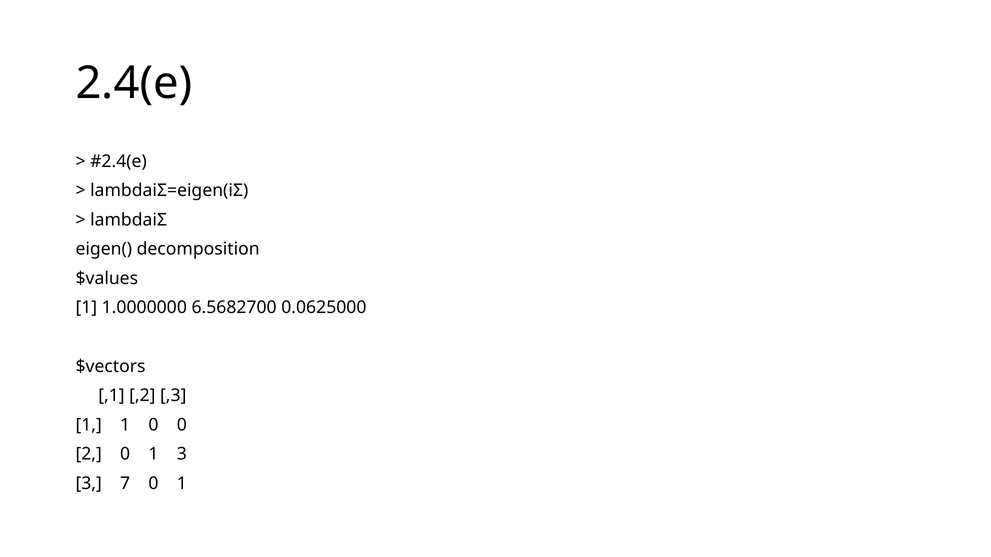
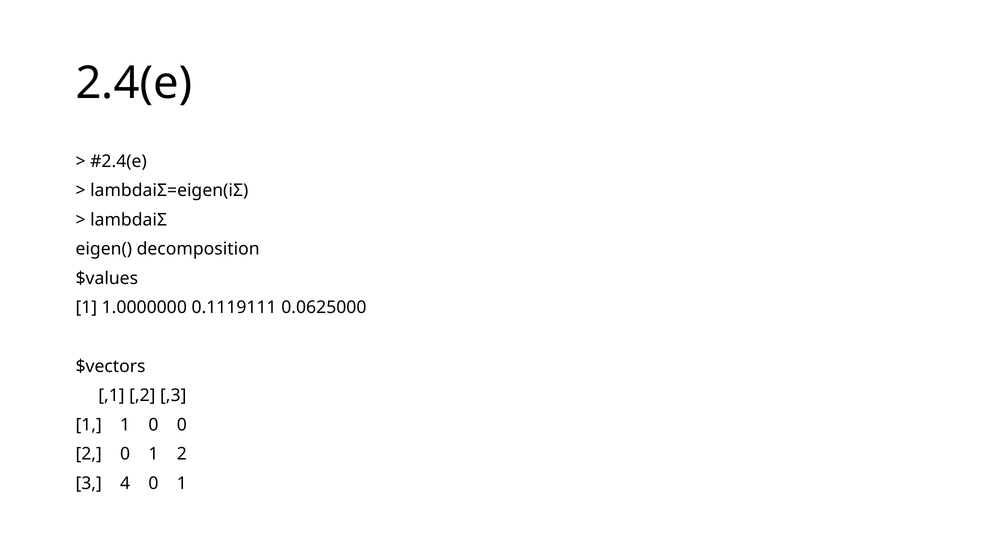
6.5682700: 6.5682700 -> 0.1119111 (234, 308)
1 3: 3 -> 2 (182, 454)
7: 7 -> 4 (125, 484)
